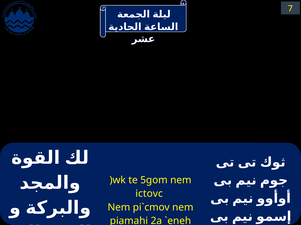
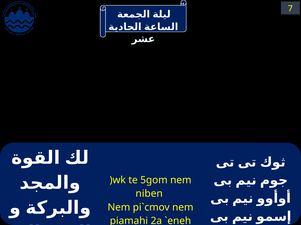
ictovc: ictovc -> niben (149, 194)
